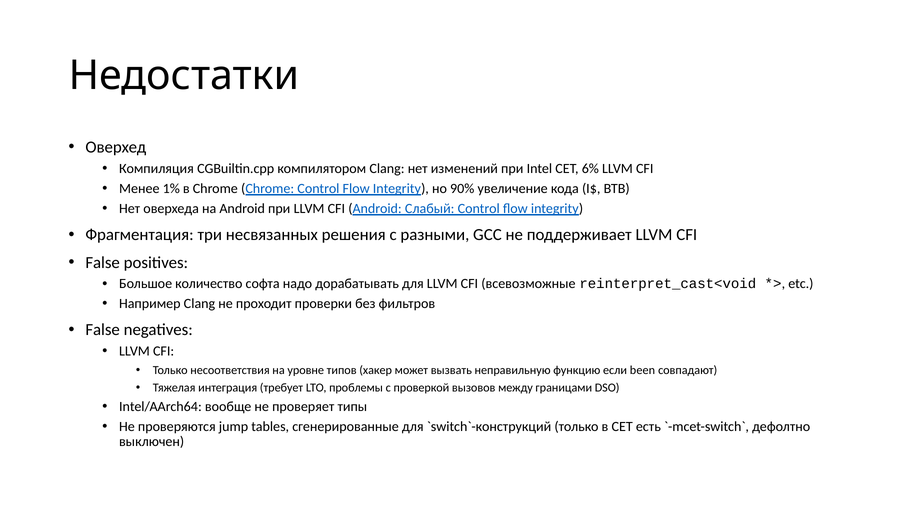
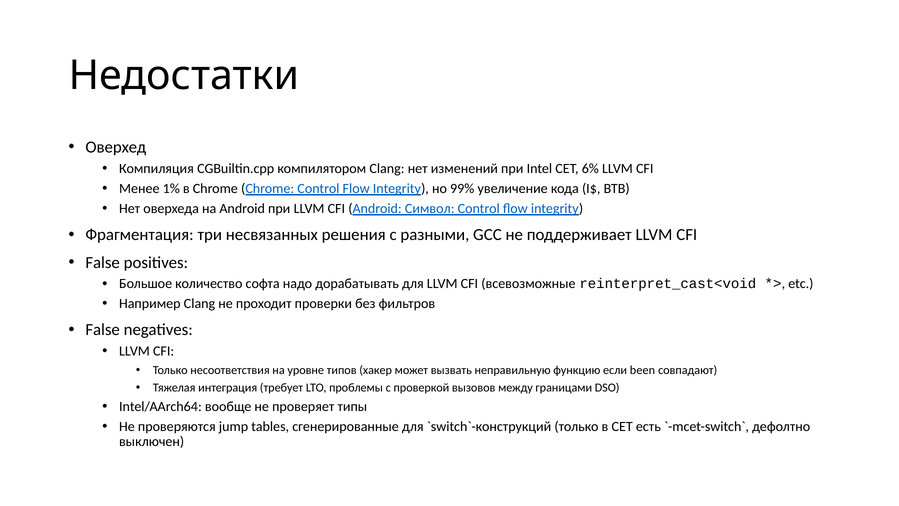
90%: 90% -> 99% (462, 188)
Слабый: Слабый -> Символ (430, 209)
